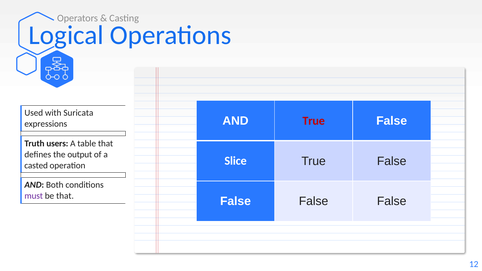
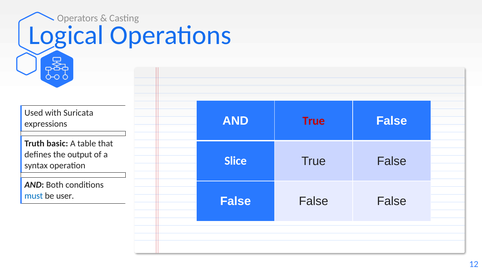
users: users -> basic (57, 143)
casted: casted -> syntax (36, 166)
must colour: purple -> blue (34, 196)
be that: that -> user (65, 196)
